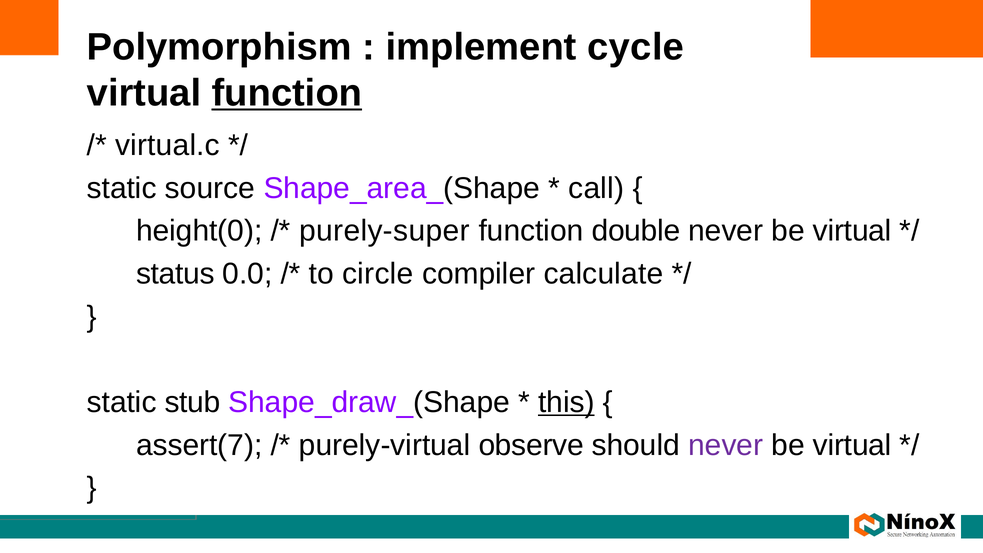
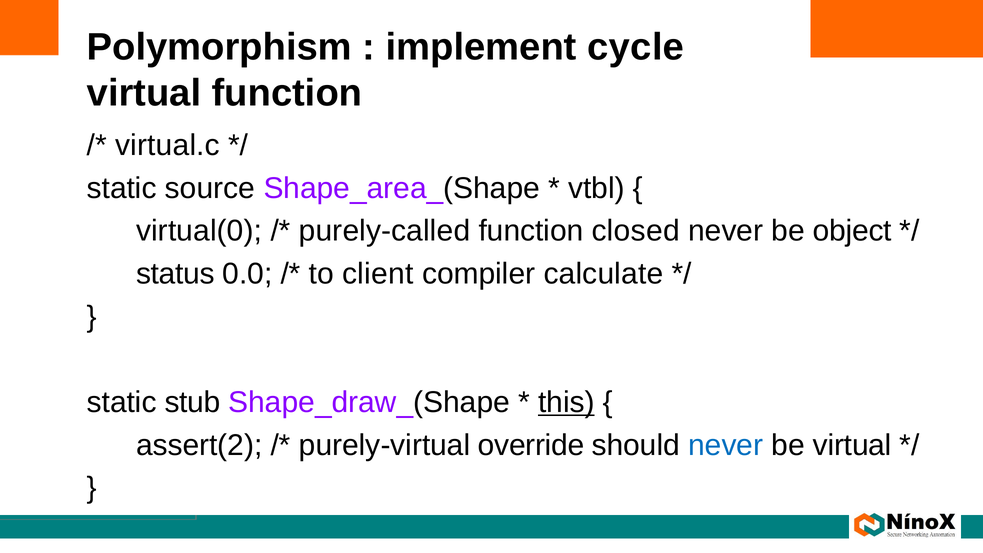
function underline: present -> none (287, 93)
call: call -> vtbl (596, 188)
height(0: height(0 -> virtual(0 (199, 231)
purely-super: purely-super -> purely-called (385, 231)
double: double -> closed (636, 231)
virtual: virtual -> object (852, 231)
circle: circle -> client (378, 274)
assert(7: assert(7 -> assert(2 (199, 445)
observe: observe -> override (531, 445)
never colour: purple -> blue (726, 445)
